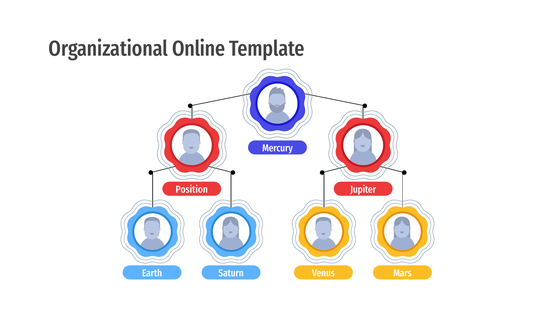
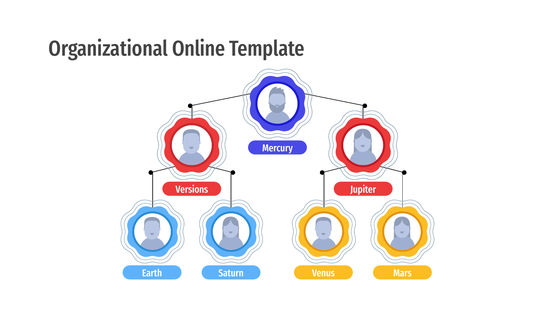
Position: Position -> Versions (192, 190)
